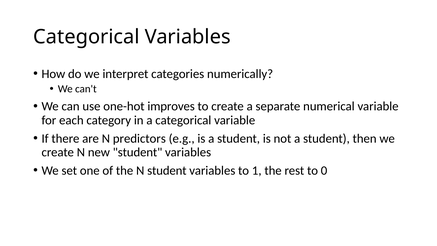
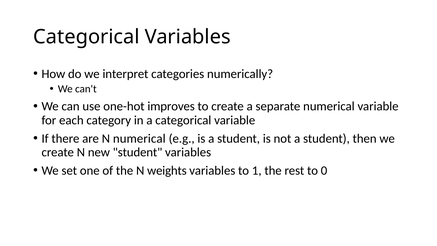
N predictors: predictors -> numerical (139, 138)
N student: student -> weights (167, 170)
